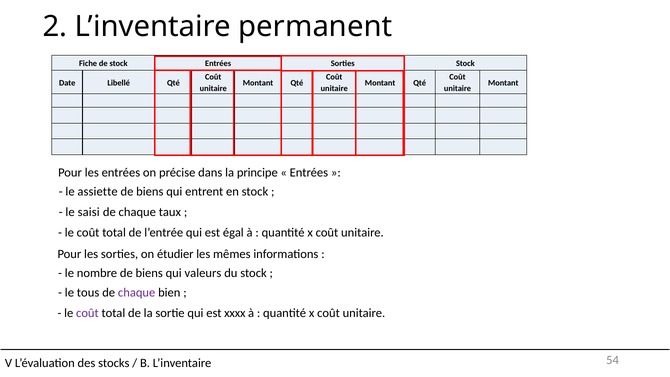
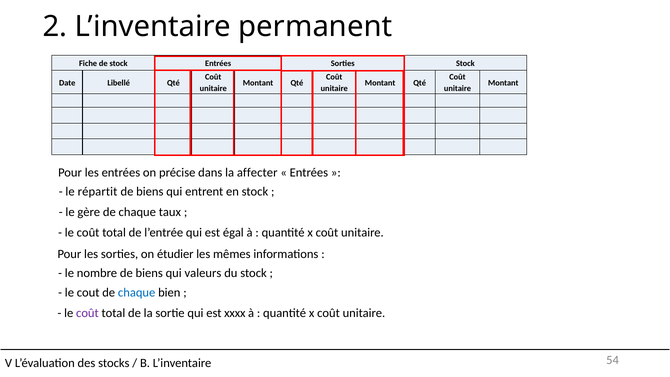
principe: principe -> affecter (257, 172)
assiette: assiette -> répartit (98, 191)
saisi: saisi -> gère (89, 212)
tous: tous -> cout (88, 292)
chaque colour: purple -> blue (137, 292)
